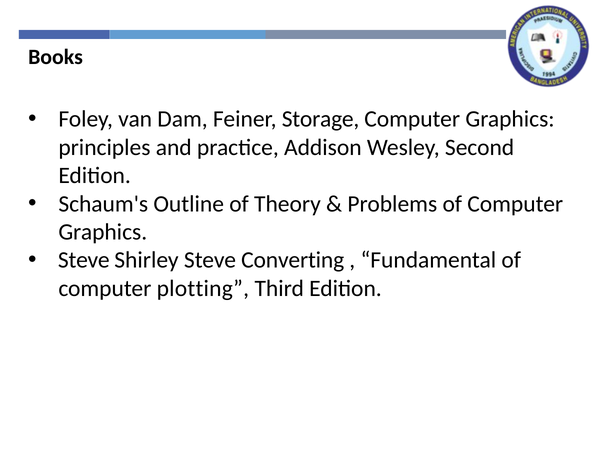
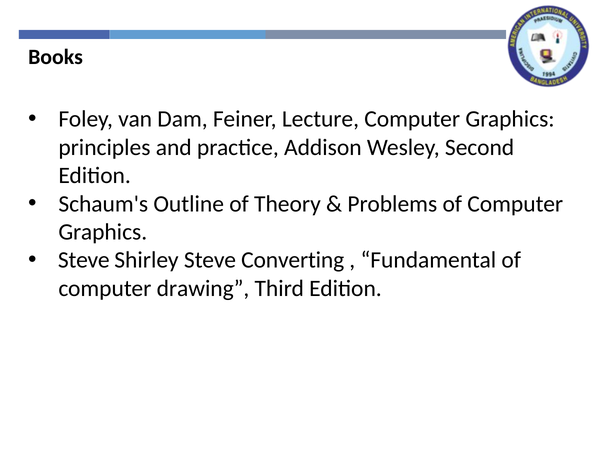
Storage: Storage -> Lecture (320, 119)
plotting: plotting -> drawing (203, 289)
